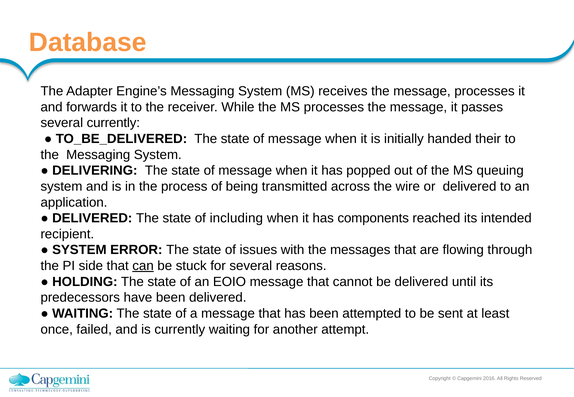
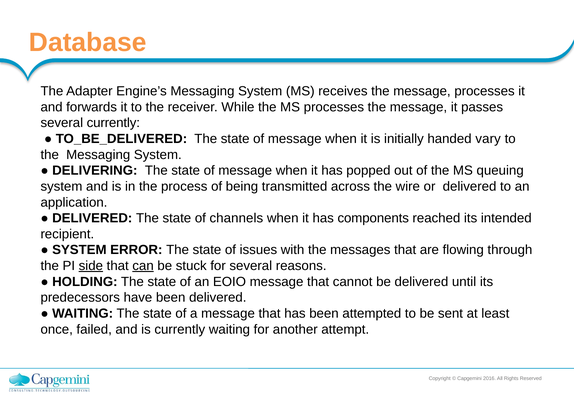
their: their -> vary (488, 139)
including: including -> channels (236, 218)
side underline: none -> present (91, 266)
